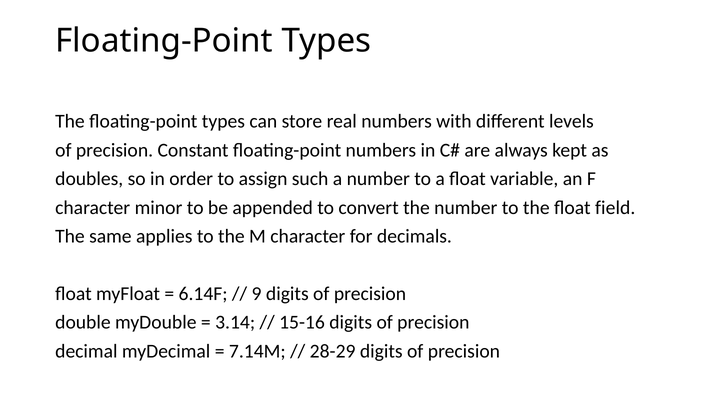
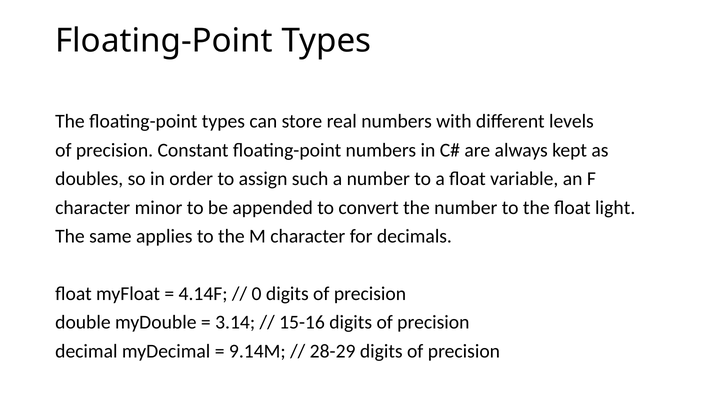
field: field -> light (615, 208)
6.14F: 6.14F -> 4.14F (203, 294)
9: 9 -> 0 (257, 294)
7.14M: 7.14M -> 9.14M (257, 351)
